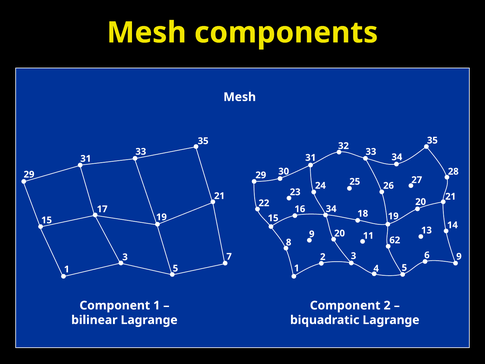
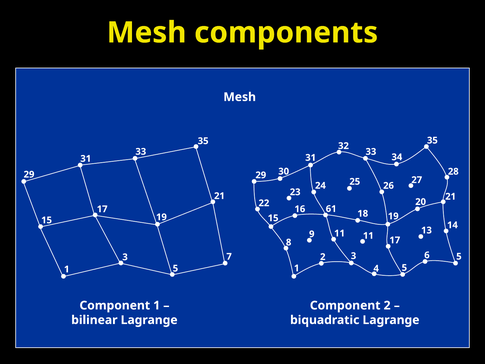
16 34: 34 -> 61 (331, 209)
9 20: 20 -> 11 (340, 233)
11 62: 62 -> 17 (395, 240)
6 9: 9 -> 5 (459, 256)
